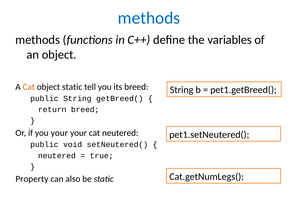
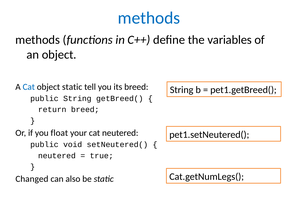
Cat colour: orange -> blue (29, 87)
you your: your -> float (59, 133)
Property: Property -> Changed (32, 179)
